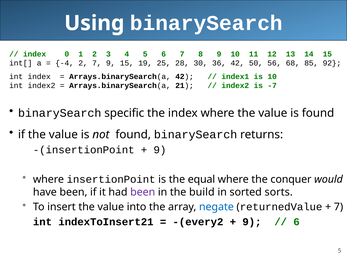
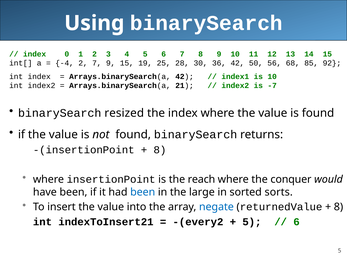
specific: specific -> resized (124, 113)
9: 9 -> 8 (160, 150)
equal: equal -> reach (201, 180)
been colour: purple -> blue (143, 192)
build: build -> large (202, 192)
7: 7 -> 8 (338, 207)
9: 9 -> 5 (252, 222)
